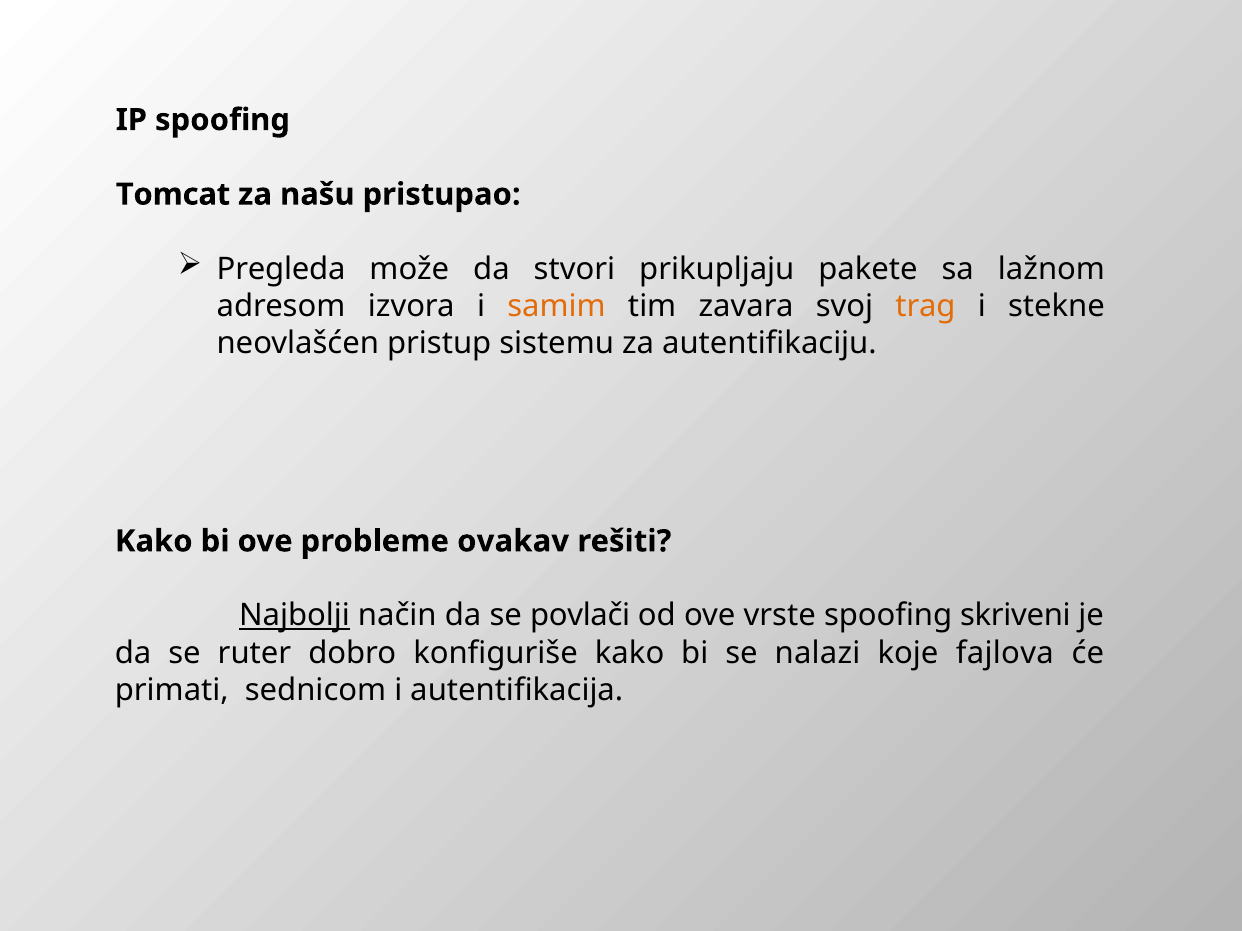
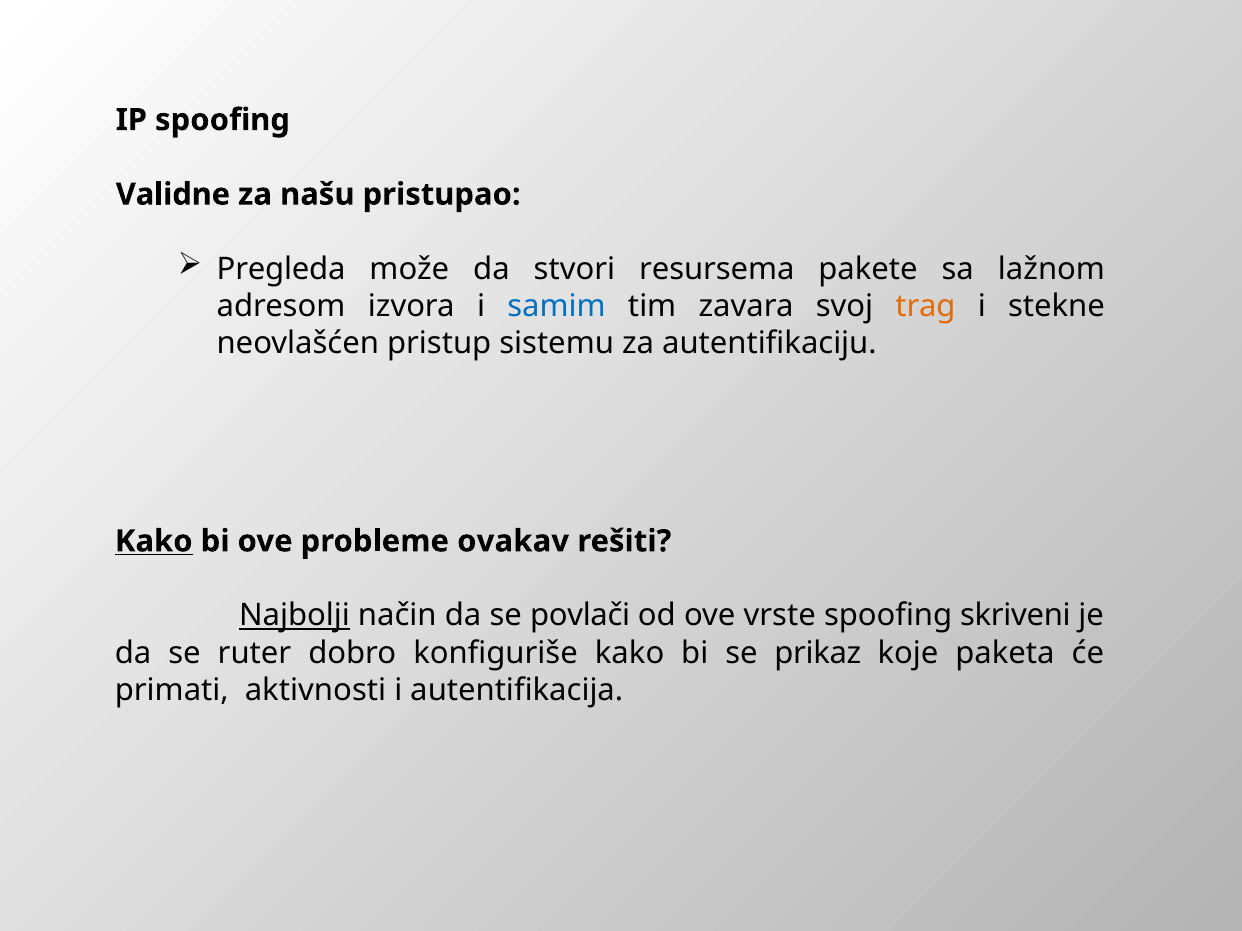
Tomcat: Tomcat -> Validne (173, 195)
prikupljaju: prikupljaju -> resursema (717, 269)
samim colour: orange -> blue (556, 306)
Kako underline: none -> present (154, 542)
nalazi: nalazi -> prikaz (818, 653)
fajlova: fajlova -> paketa (1005, 653)
sednicom: sednicom -> aktivnosti (315, 691)
